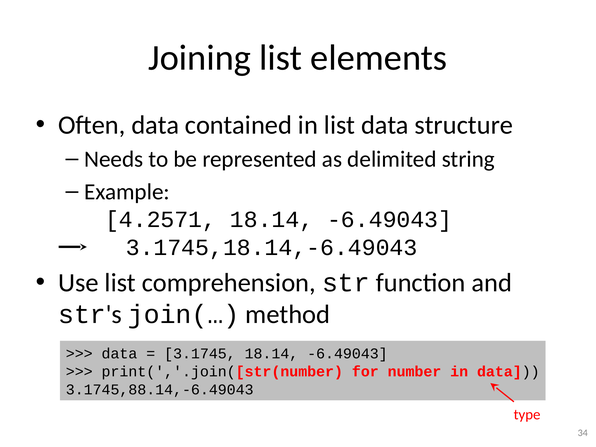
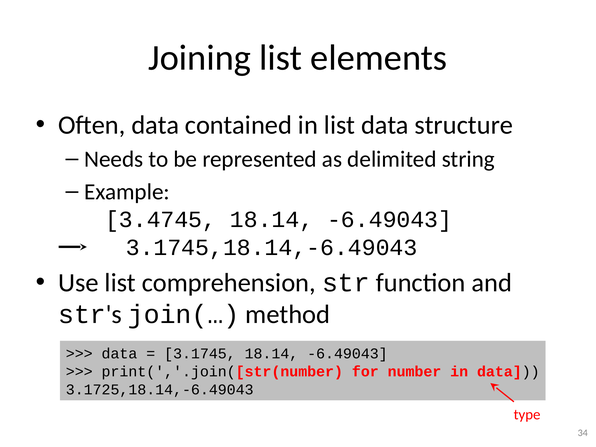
4.2571: 4.2571 -> 3.4745 (161, 220)
3.1745,88.14,-6.49043: 3.1745,88.14,-6.49043 -> 3.1725,18.14,-6.49043 (160, 389)
